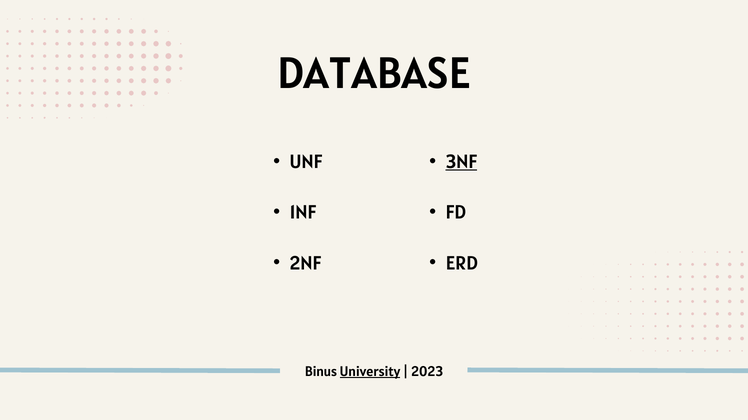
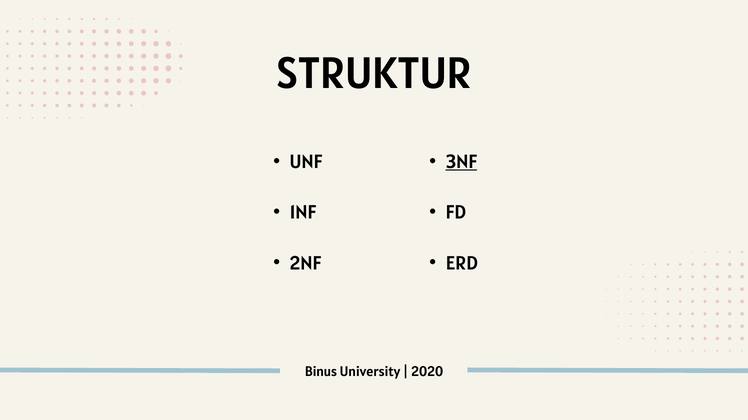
DATABASE: DATABASE -> STRUKTUR (374, 74)
University underline: present -> none (370, 372)
2023: 2023 -> 2020 (427, 372)
